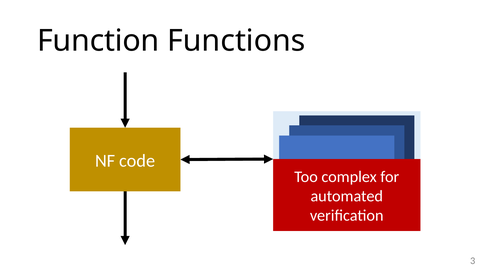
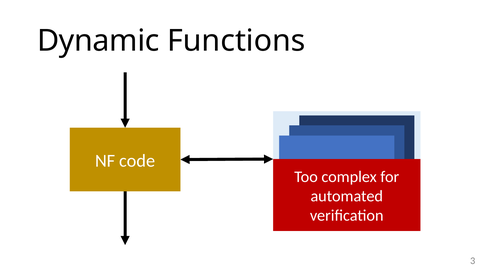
Function: Function -> Dynamic (98, 41)
